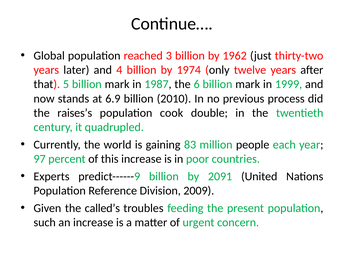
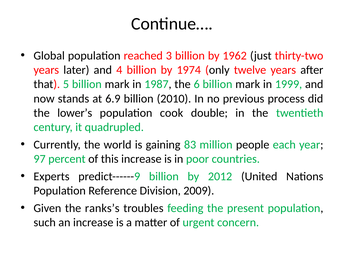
raises’s: raises’s -> lower’s (75, 113)
2091: 2091 -> 2012 (220, 176)
called’s: called’s -> ranks’s (102, 208)
